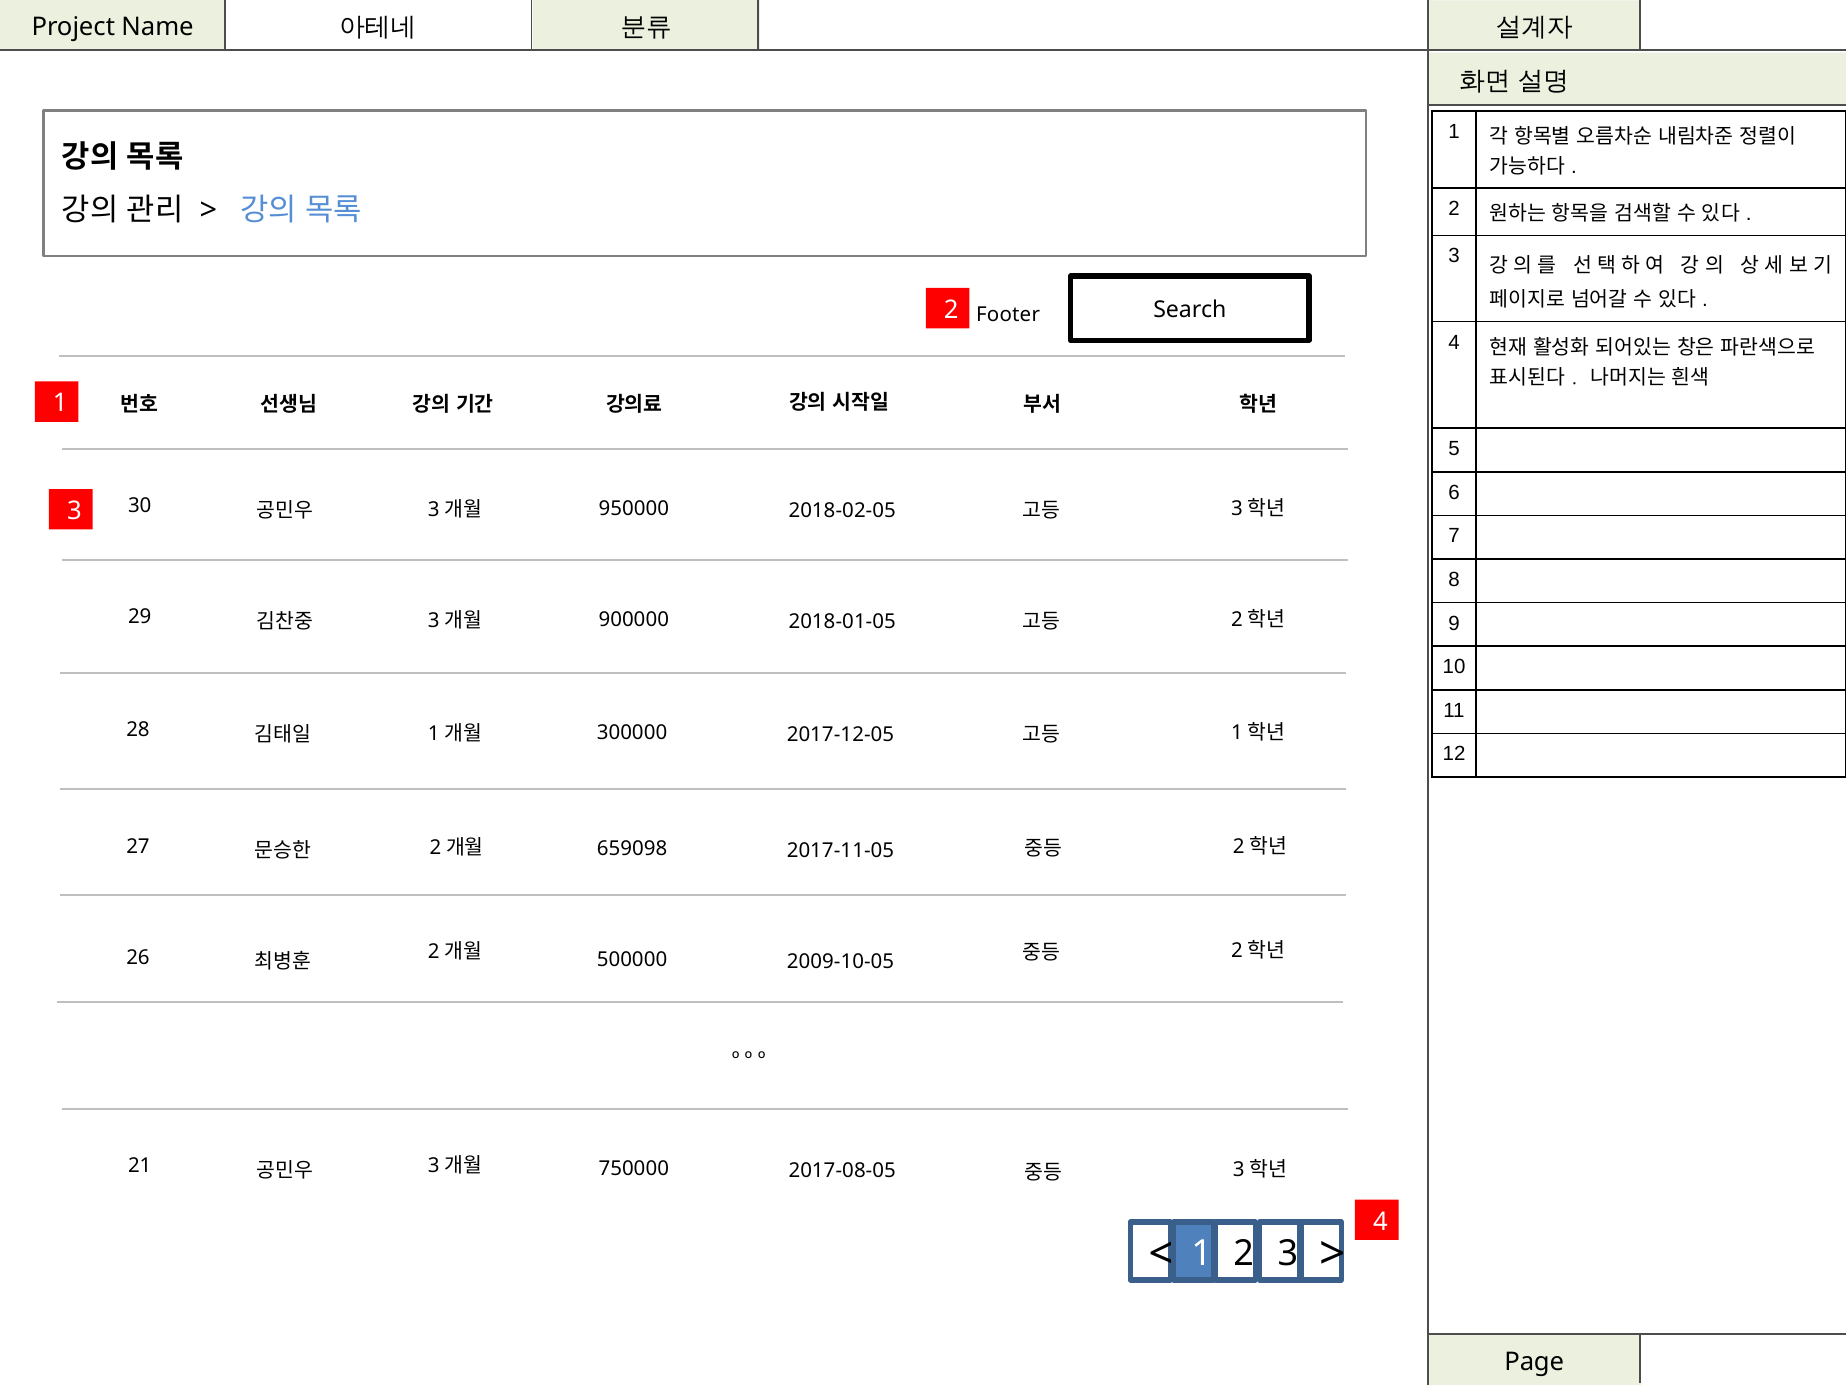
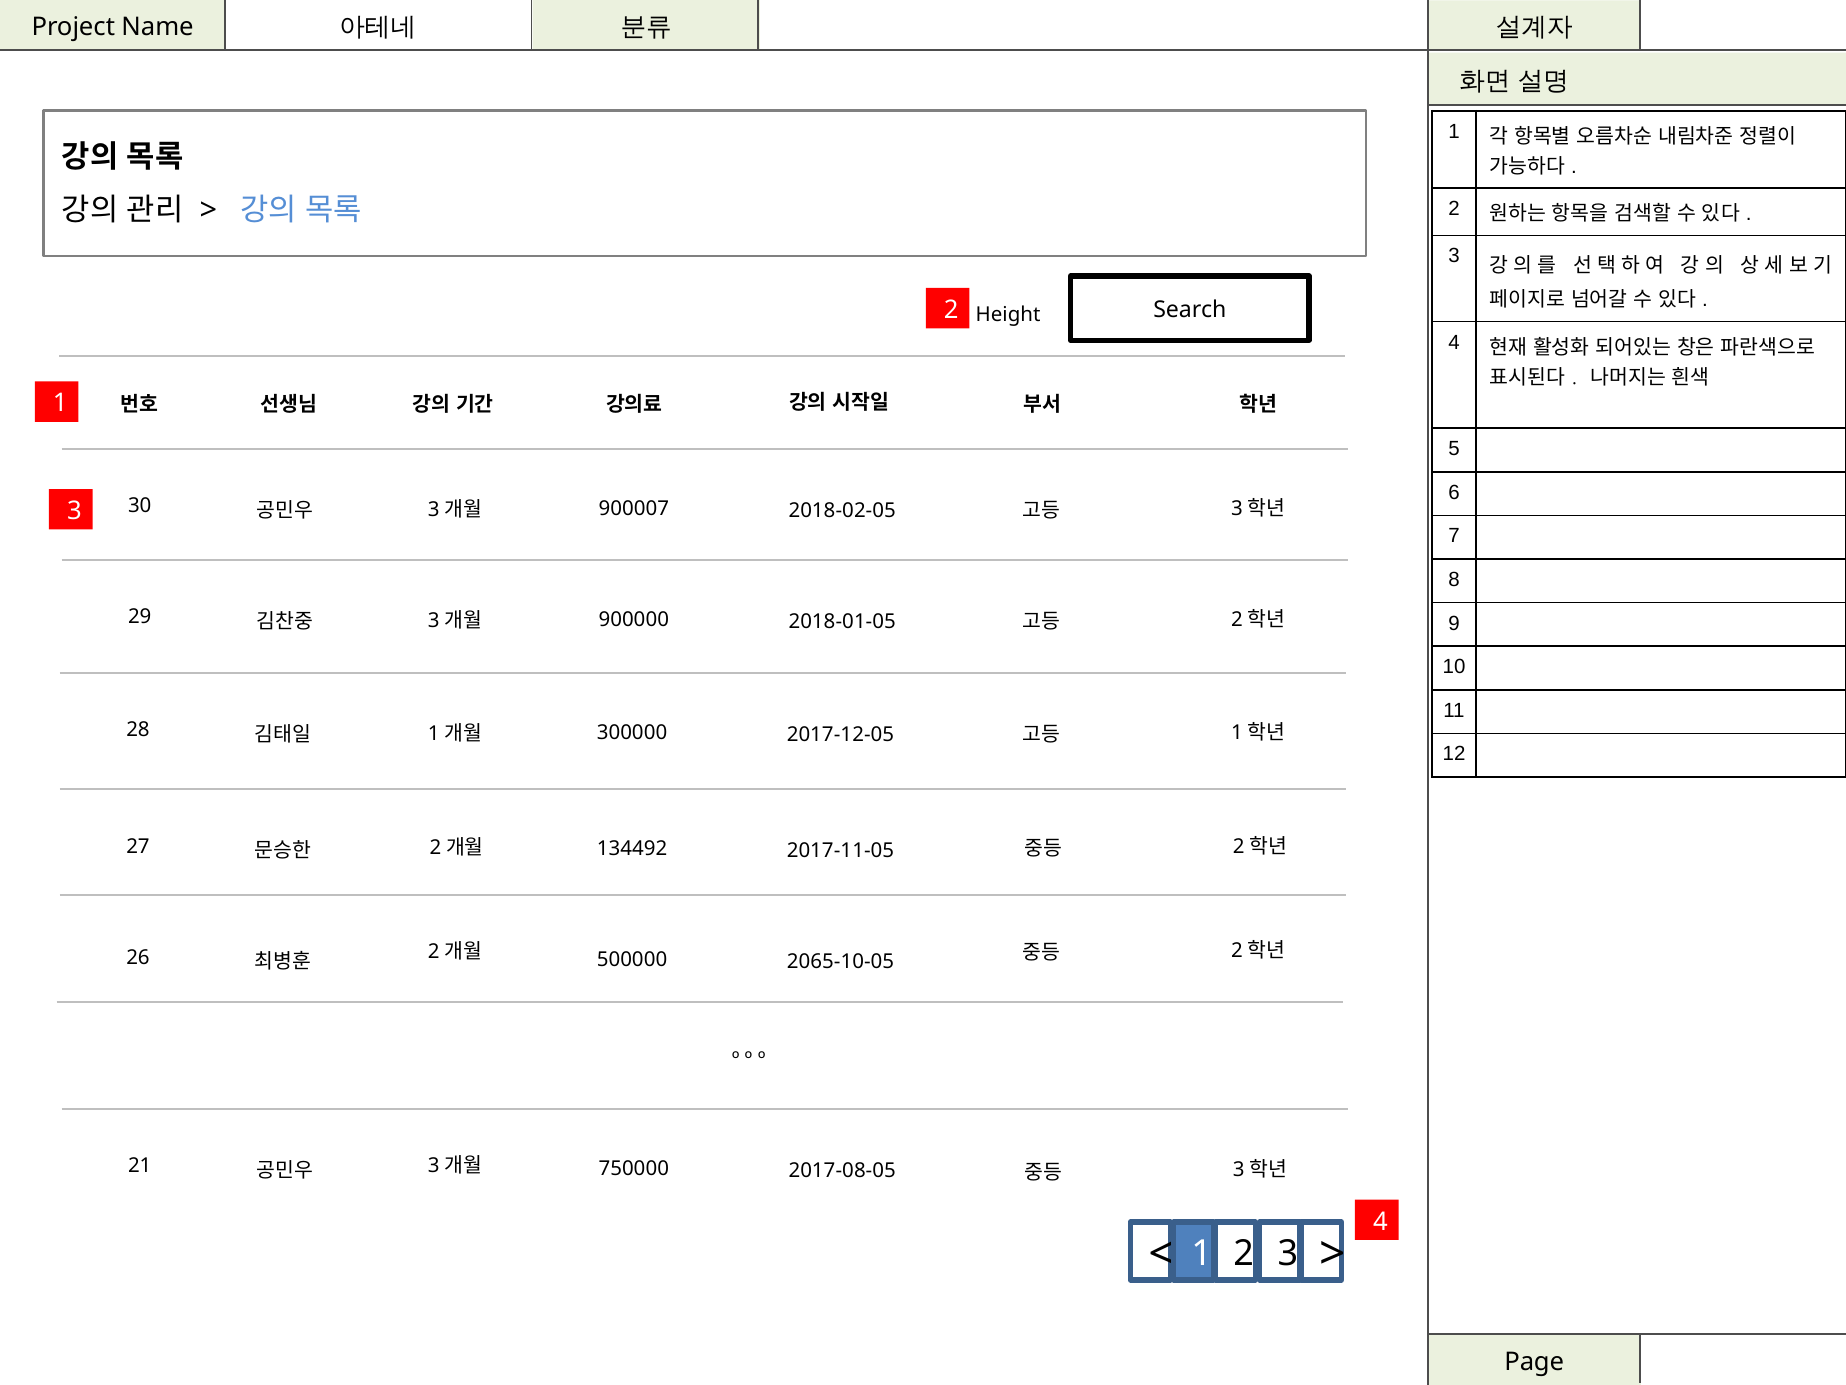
Footer: Footer -> Height (1008, 314)
950000: 950000 -> 900007 (634, 508)
659098: 659098 -> 134492 (632, 848)
2009-10-05: 2009-10-05 -> 2065-10-05 (840, 962)
